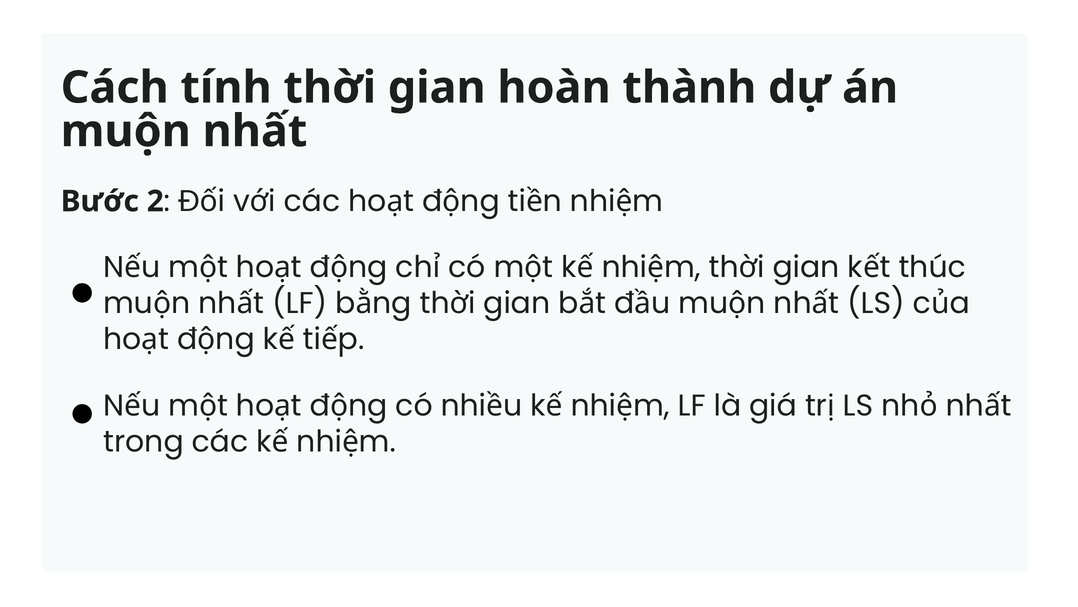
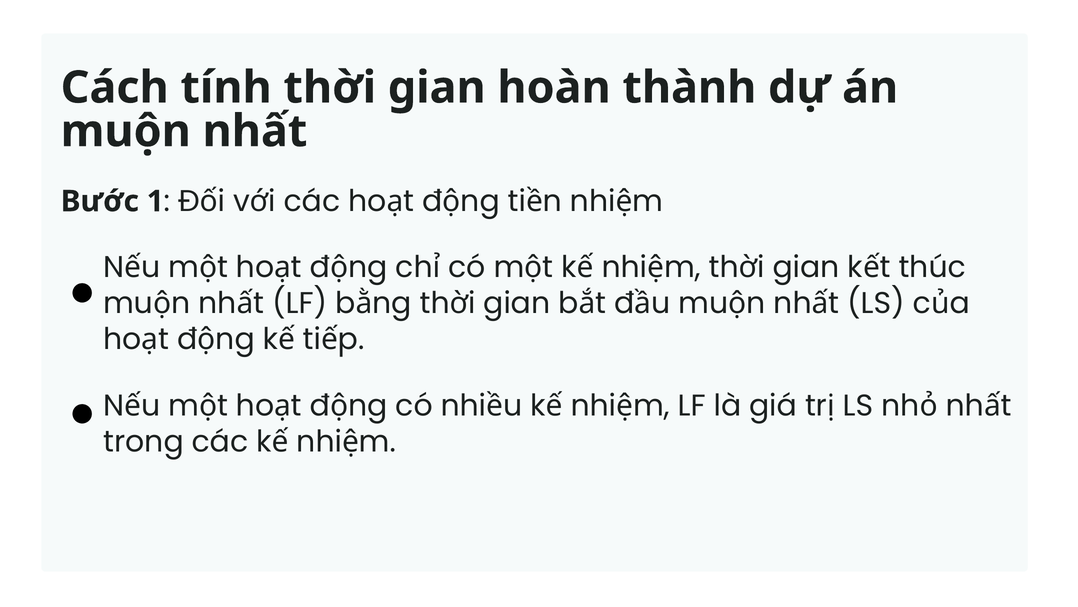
2: 2 -> 1 (155, 201)
